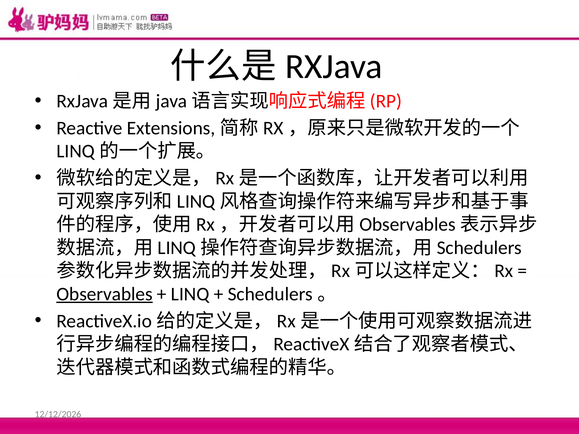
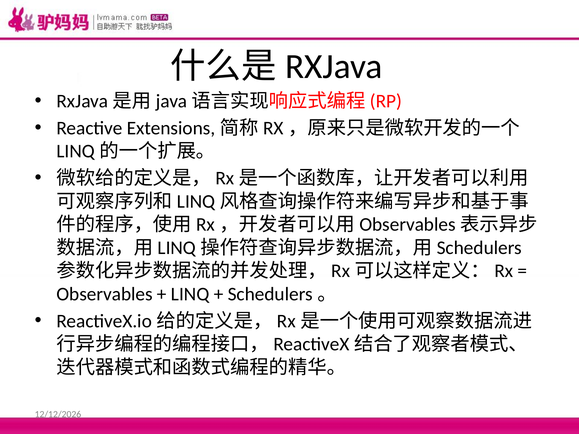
Observables underline: present -> none (105, 294)
